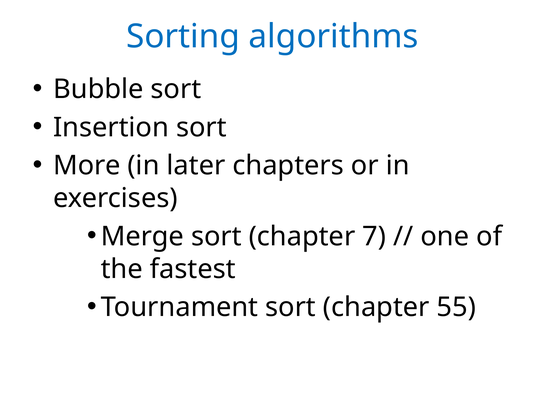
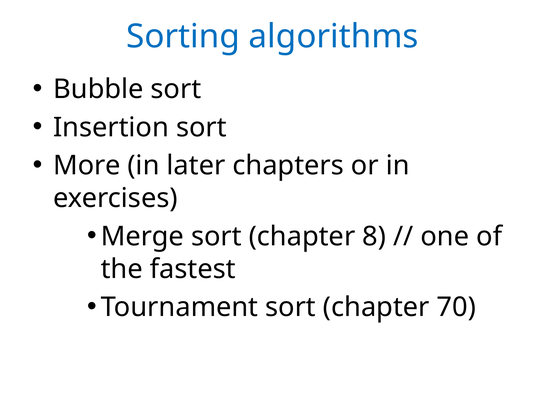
7: 7 -> 8 (374, 236)
55: 55 -> 70 (456, 307)
